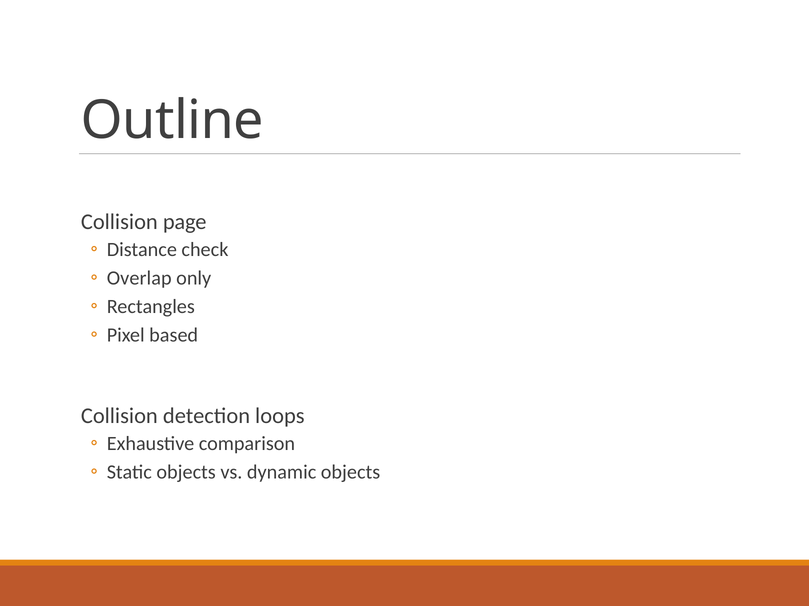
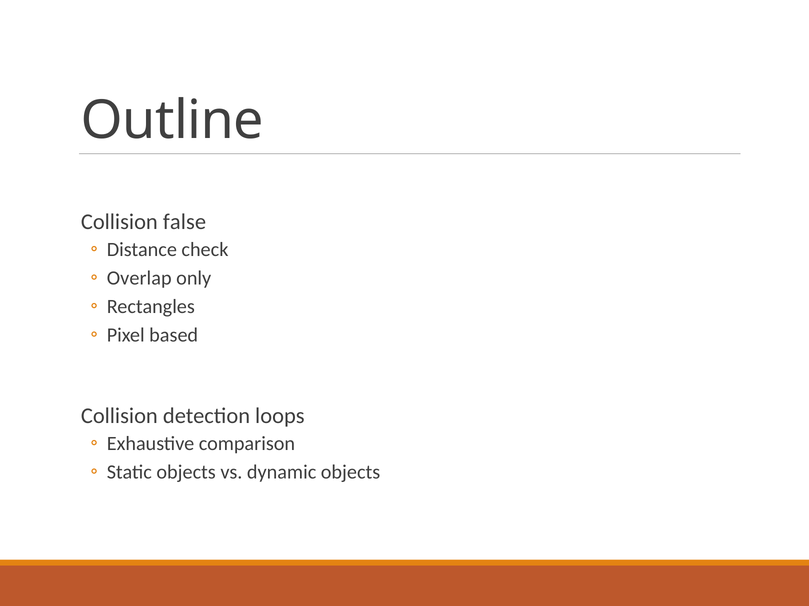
page: page -> false (185, 222)
